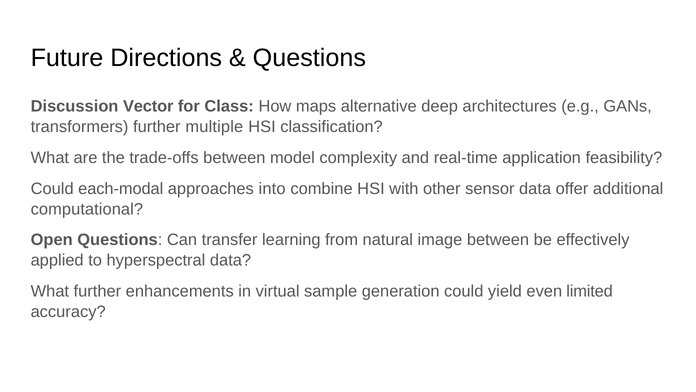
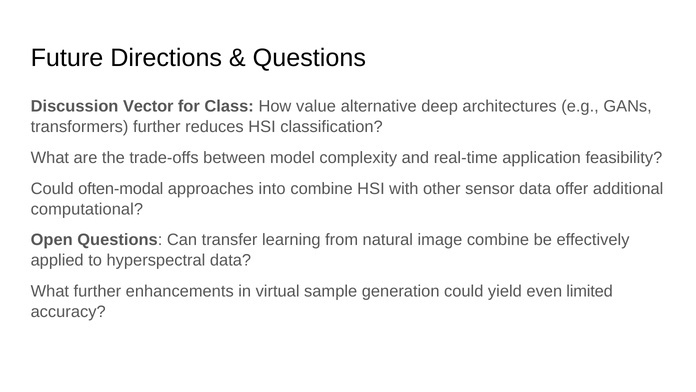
maps: maps -> value (316, 106)
multiple: multiple -> reduces (214, 127)
each-modal: each-modal -> often-modal (121, 188)
image between: between -> combine (498, 240)
